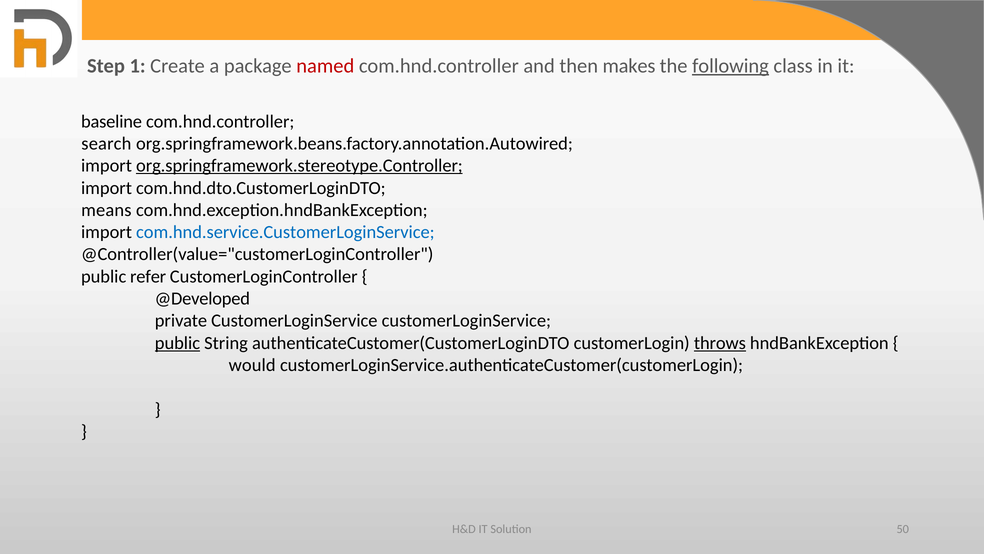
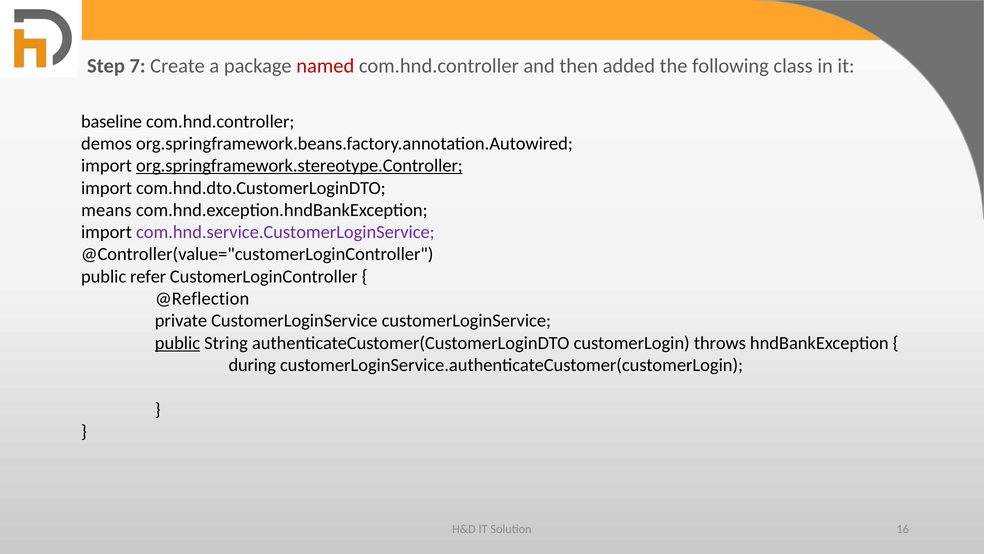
1: 1 -> 7 (138, 66)
makes: makes -> added (629, 66)
following underline: present -> none (731, 66)
search: search -> demos (106, 143)
com.hnd.service.CustomerLoginService colour: blue -> purple (285, 232)
@Developed: @Developed -> @Reflection (202, 298)
throws underline: present -> none (720, 343)
would: would -> during (252, 365)
50: 50 -> 16 (903, 528)
